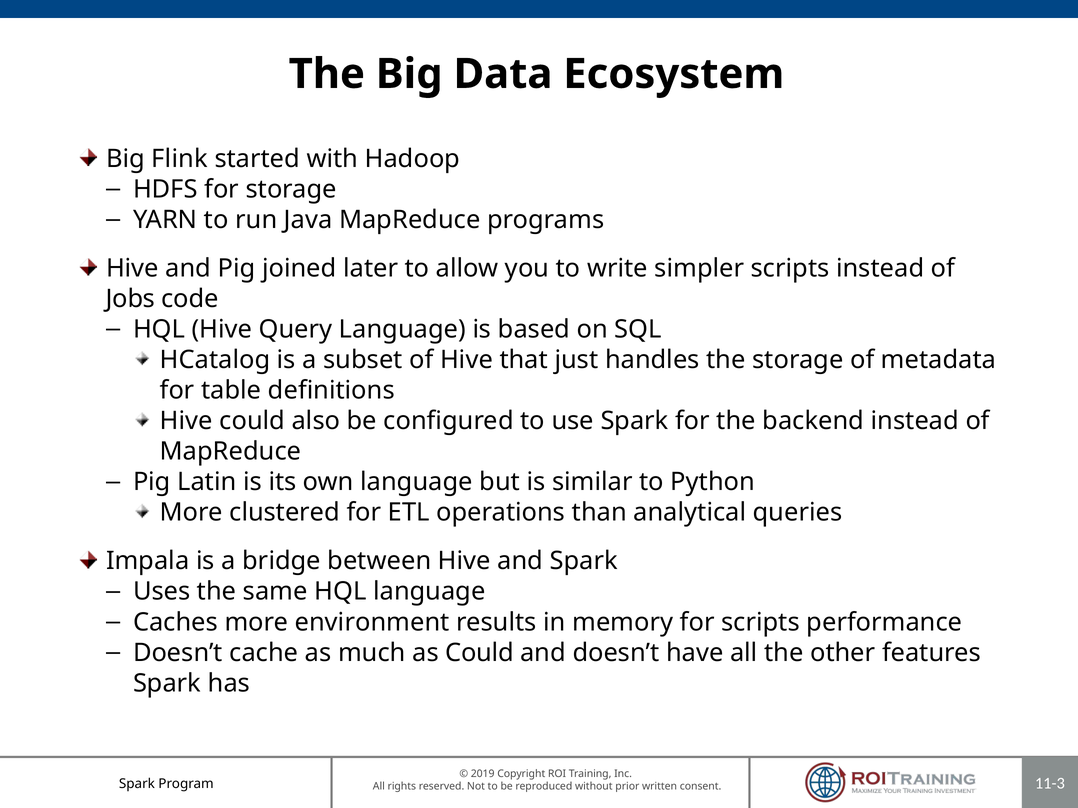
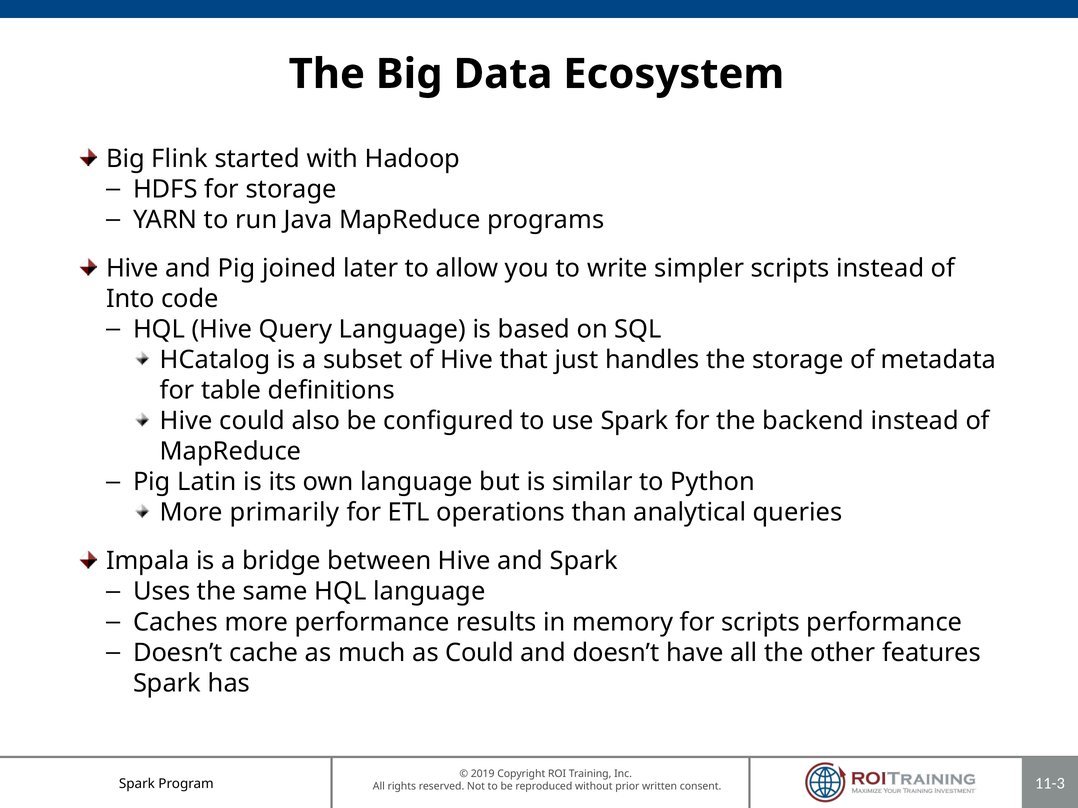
Jobs: Jobs -> Into (130, 299)
clustered: clustered -> primarily (284, 513)
more environment: environment -> performance (372, 623)
